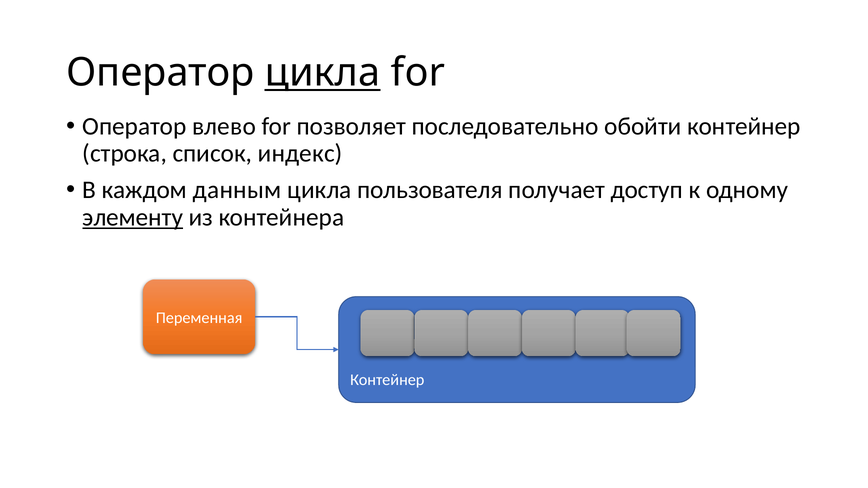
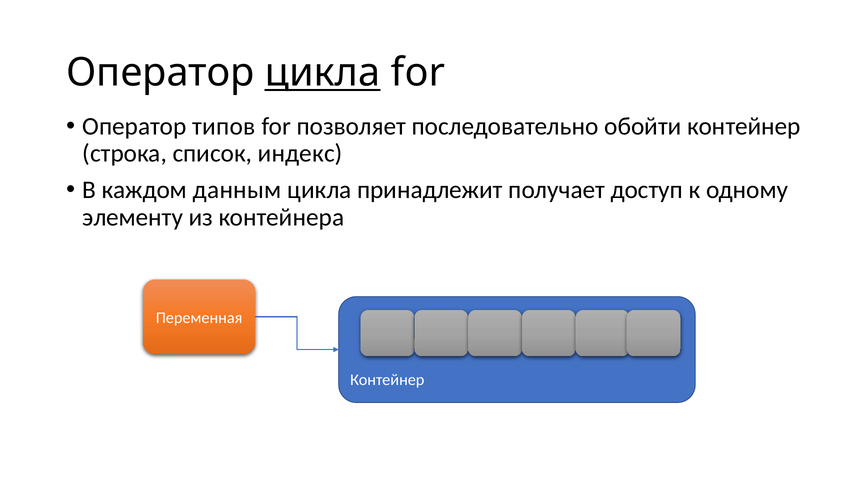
влево: влево -> типов (224, 126)
пользователя: пользователя -> принадлежит (430, 190)
элементу underline: present -> none (133, 217)
